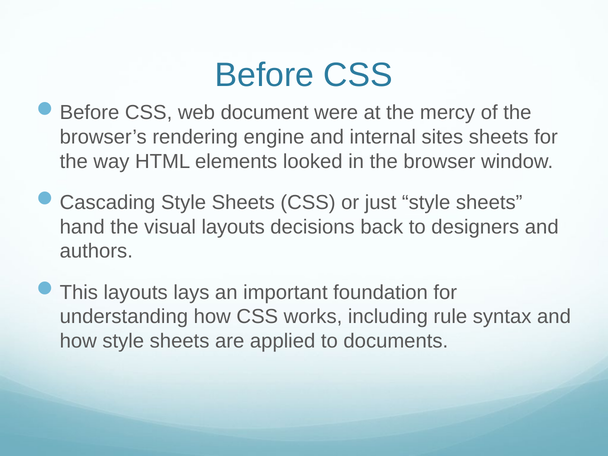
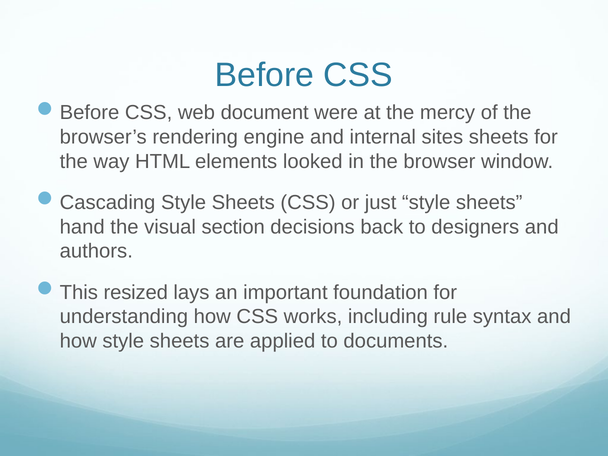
visual layouts: layouts -> section (233, 227)
This layouts: layouts -> resized (136, 292)
